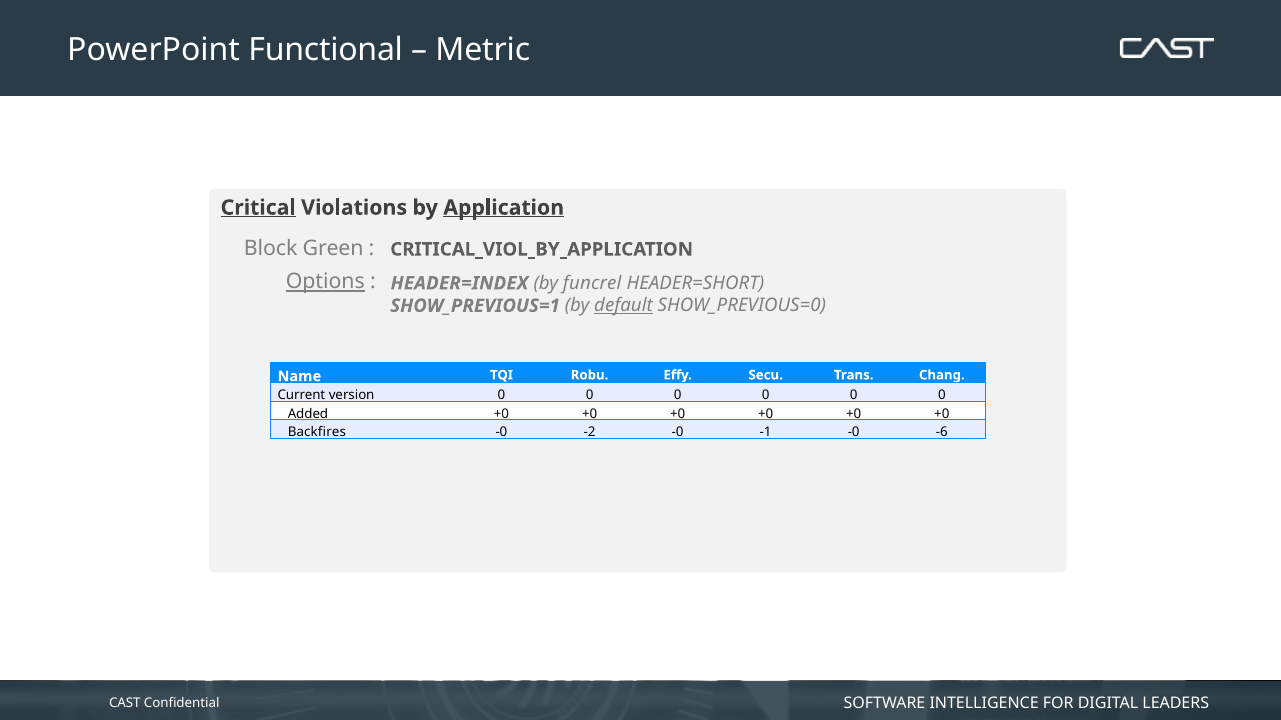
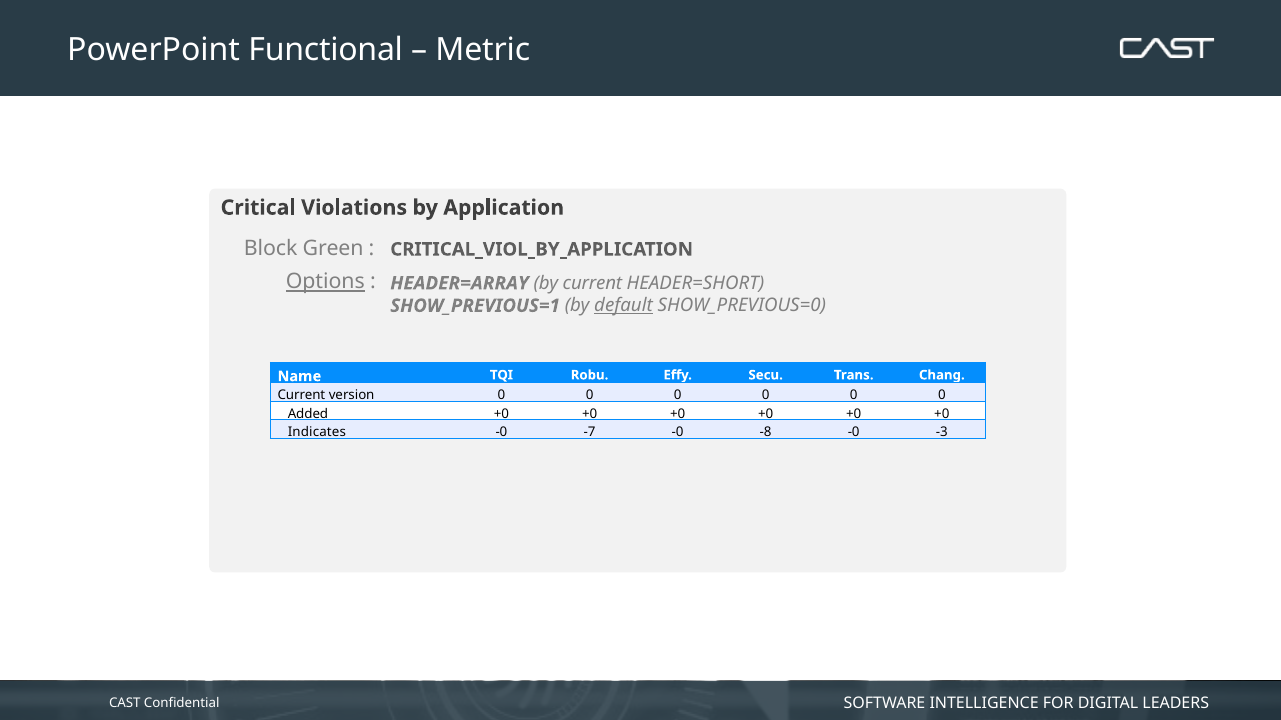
Critical underline: present -> none (258, 208)
Application underline: present -> none (504, 208)
HEADER=INDEX: HEADER=INDEX -> HEADER=ARRAY (459, 284)
by funcrel: funcrel -> current (592, 284)
Backfires: Backfires -> Indicates (317, 433)
-2: -2 -> -7 (590, 433)
-1: -1 -> -8 (766, 433)
-6: -6 -> -3 (942, 433)
